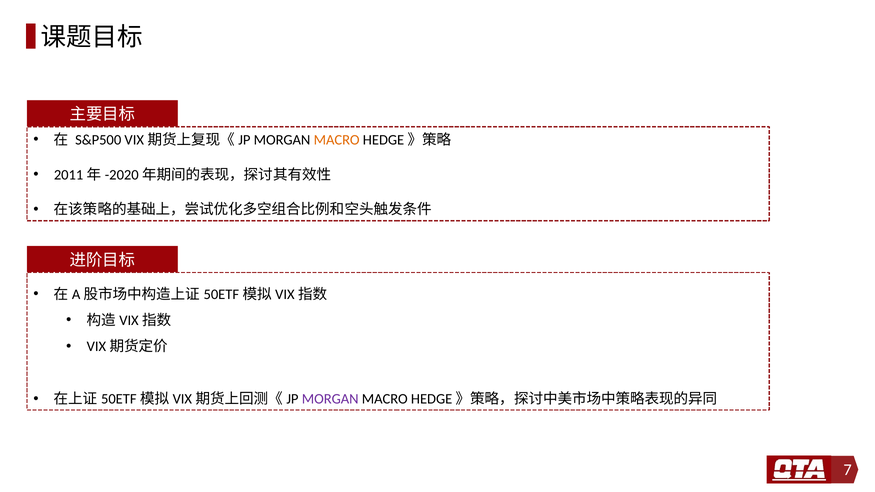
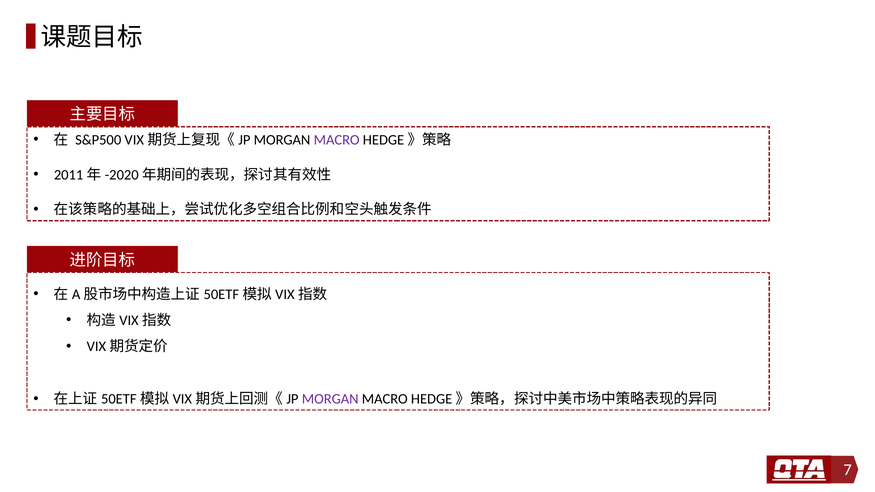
MACRO colour: orange -> purple (337, 140)
